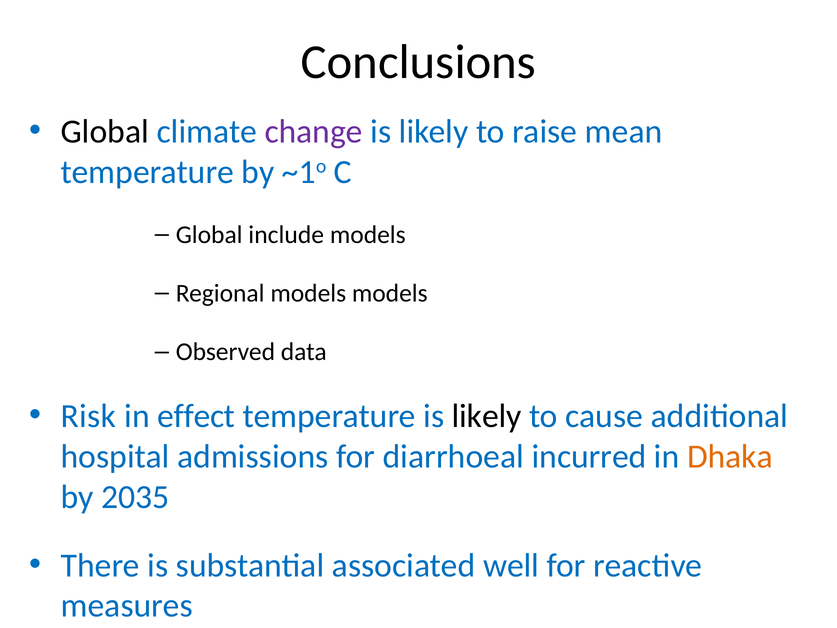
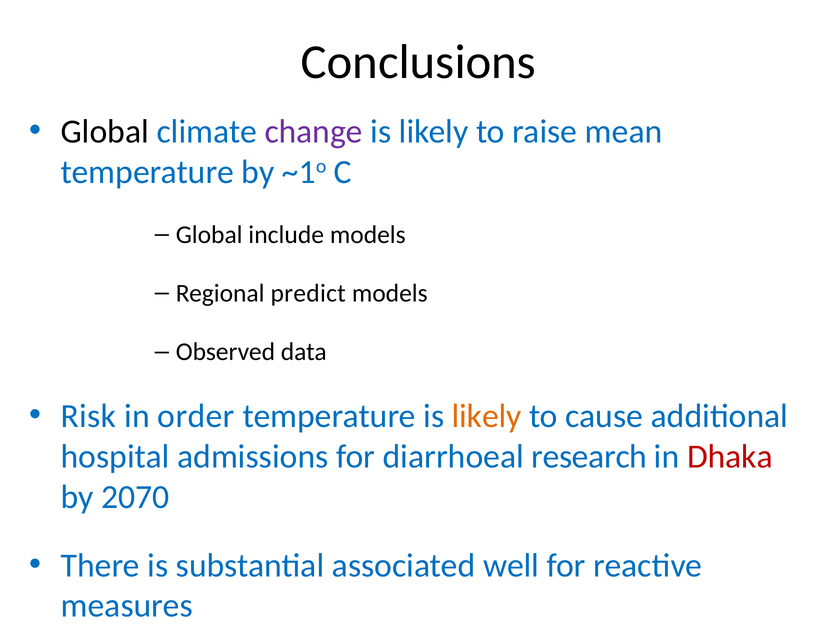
Regional models: models -> predict (308, 293)
effect: effect -> order (196, 416)
likely colour: black -> orange (487, 416)
incurred: incurred -> research (589, 456)
Dhaka colour: orange -> red (730, 456)
2035: 2035 -> 2070 (135, 497)
